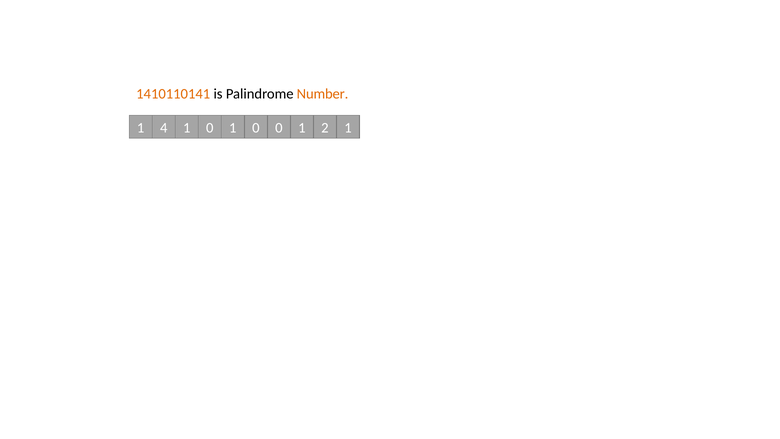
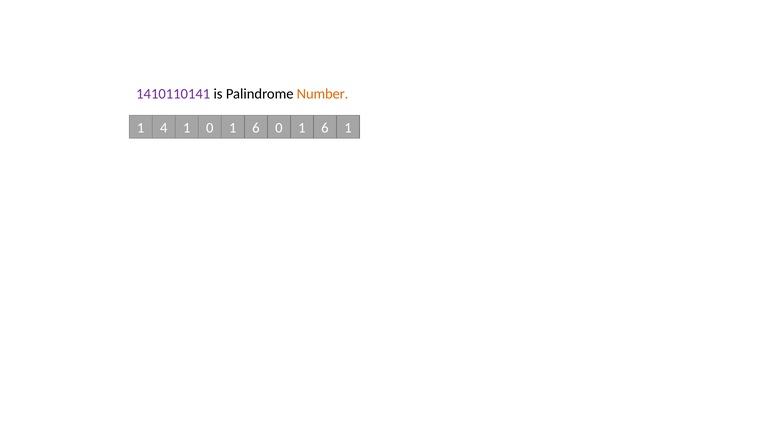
1410110141 colour: orange -> purple (173, 94)
0: 0 -> 6 (256, 128)
2: 2 -> 6 (325, 128)
